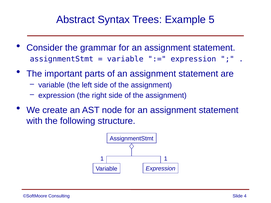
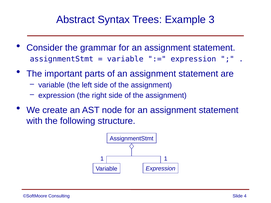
5: 5 -> 3 (212, 20)
